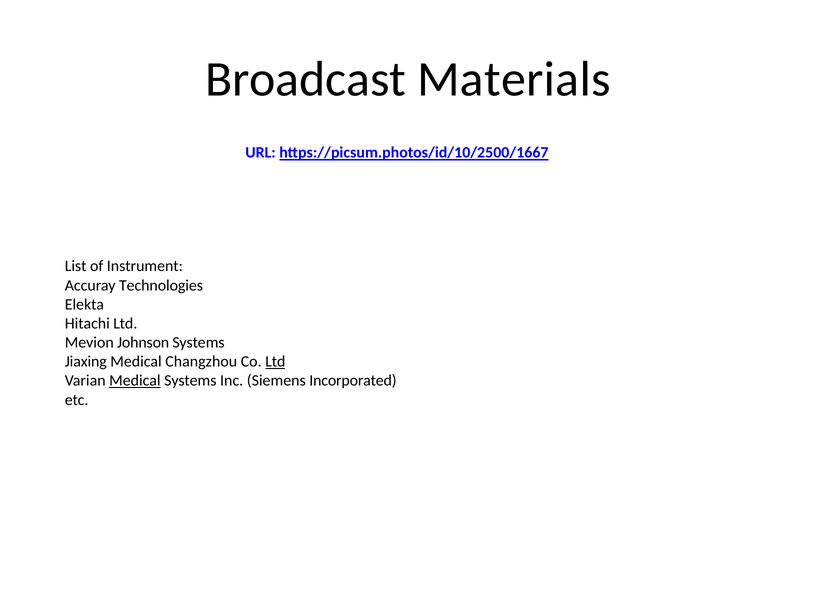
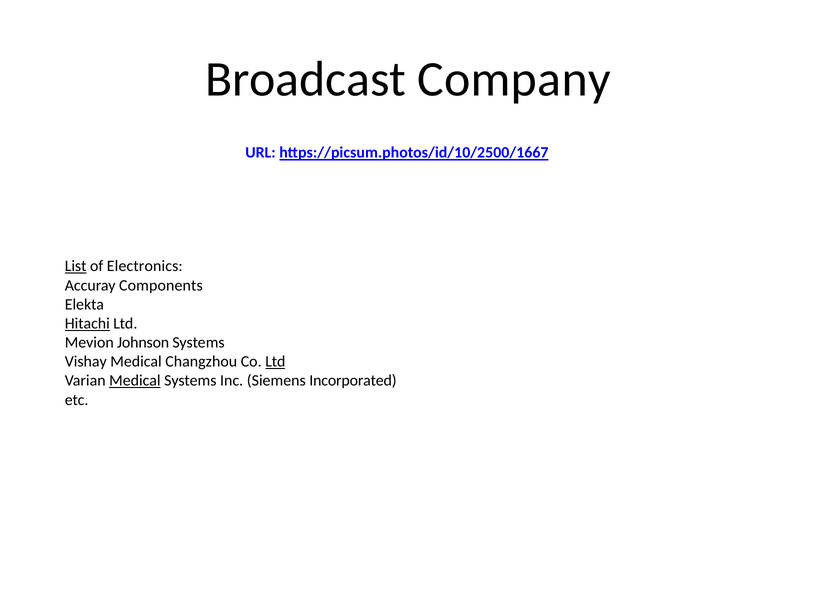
Materials: Materials -> Company (514, 79)
List underline: none -> present (76, 266)
Instrument: Instrument -> Electronics (145, 266)
Technologies: Technologies -> Components (161, 285)
Hitachi underline: none -> present (87, 323)
Jiaxing: Jiaxing -> Vishay (86, 361)
